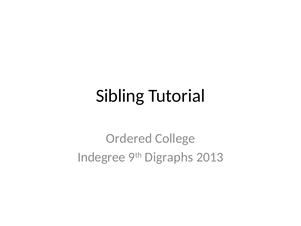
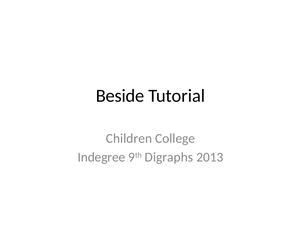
Sibling: Sibling -> Beside (120, 96)
Ordered: Ordered -> Children (129, 138)
